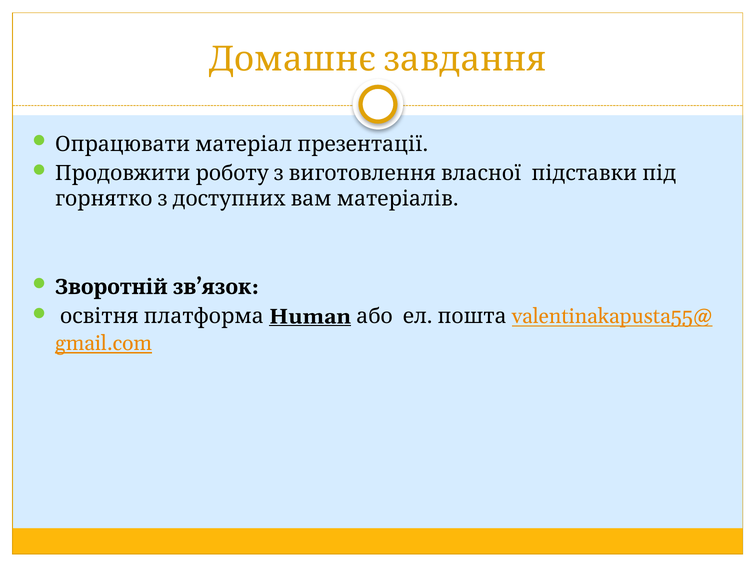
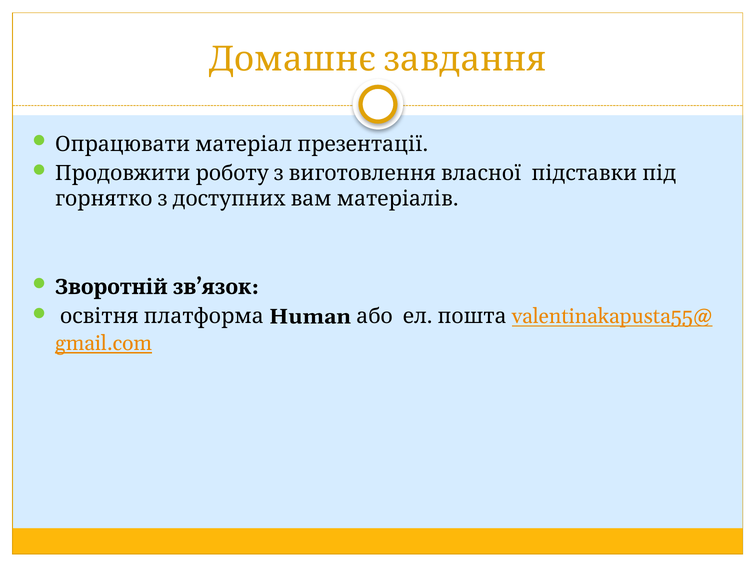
Human underline: present -> none (310, 317)
